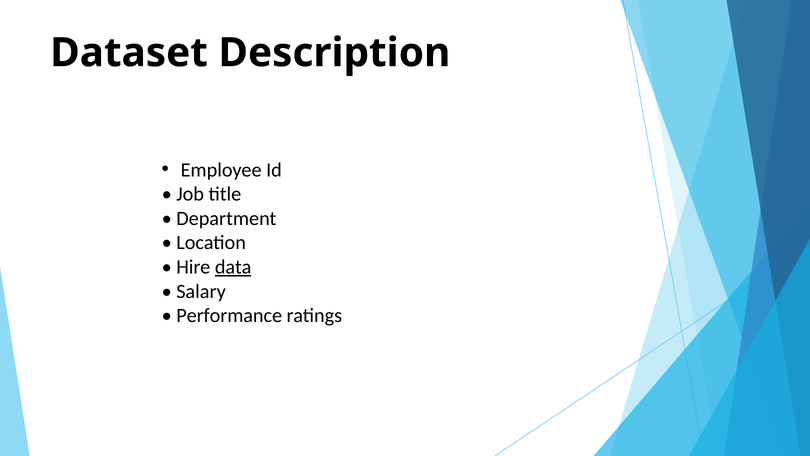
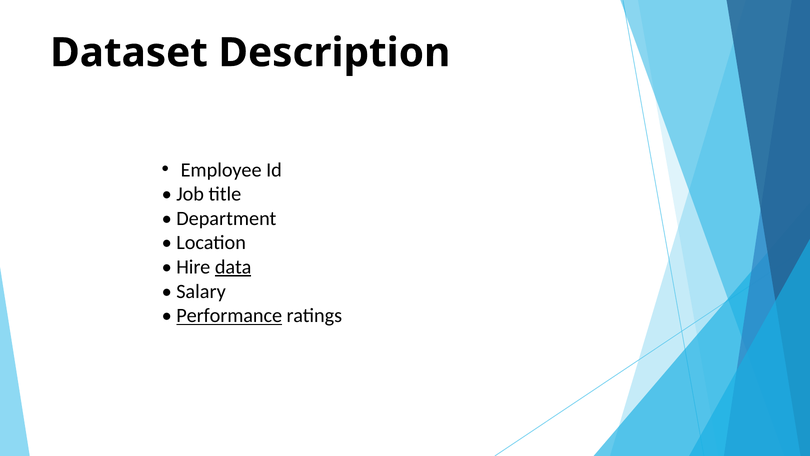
Performance underline: none -> present (229, 316)
